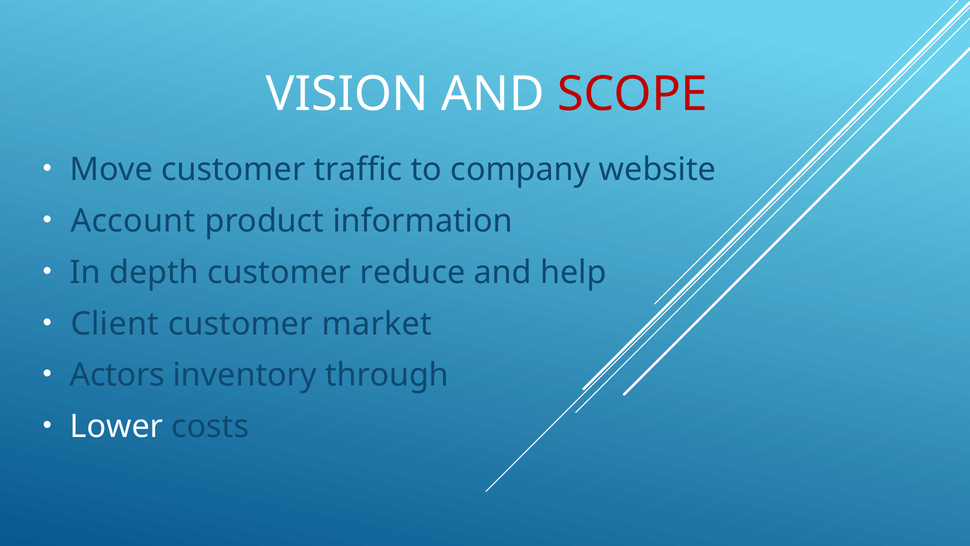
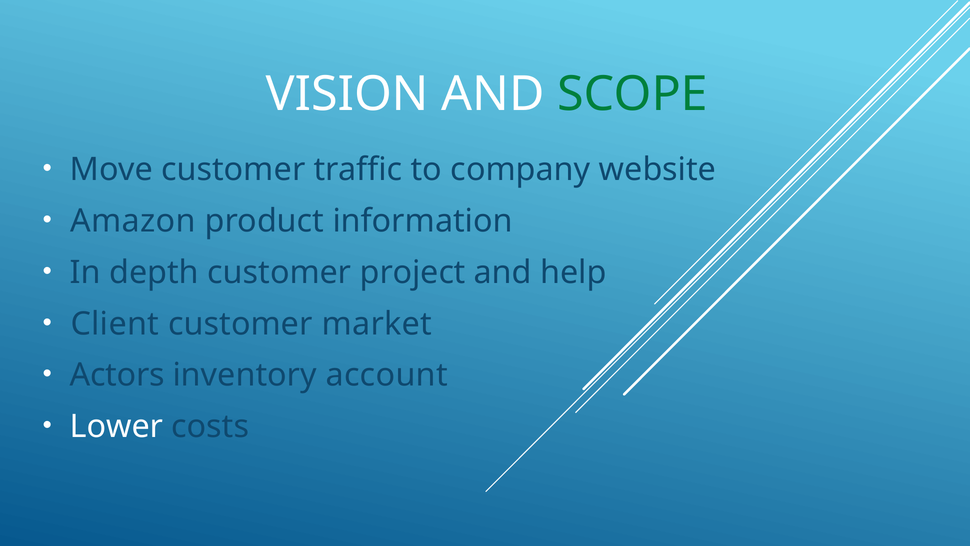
SCOPE colour: red -> green (632, 94)
Account: Account -> Amazon (133, 221)
reduce: reduce -> project (413, 272)
through: through -> account (387, 375)
